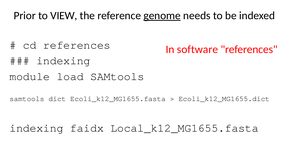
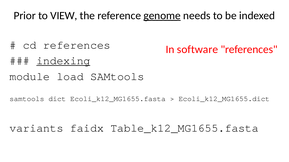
indexing underline: none -> present (63, 61)
indexing: indexing -> variants (36, 128)
Local_k12_MG1655.fasta: Local_k12_MG1655.fasta -> Table_k12_MG1655.fasta (185, 128)
